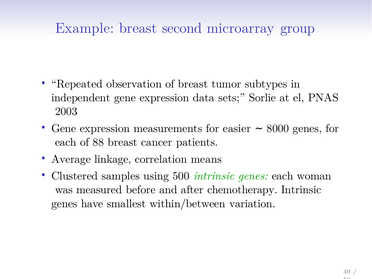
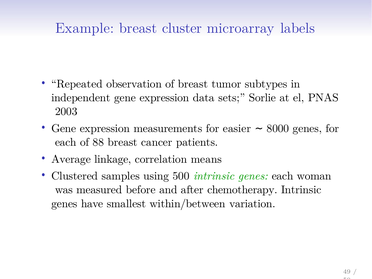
second: second -> cluster (182, 28)
group: group -> labels (298, 28)
